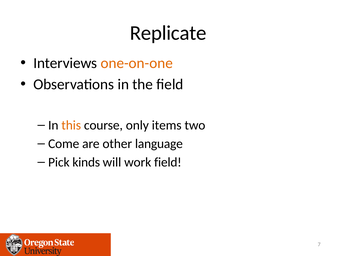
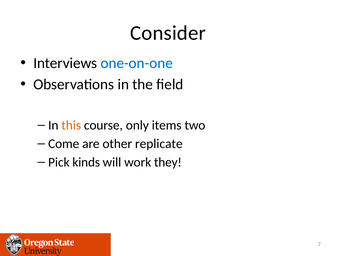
Replicate: Replicate -> Consider (168, 33)
one-on-one colour: orange -> blue (137, 63)
language: language -> replicate (159, 144)
work field: field -> they (168, 162)
